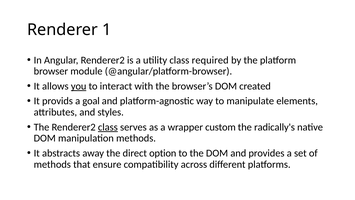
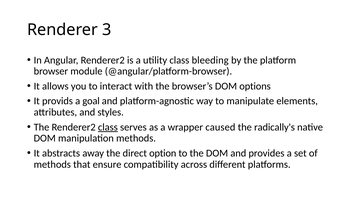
1: 1 -> 3 (107, 30)
required: required -> bleeding (210, 60)
you underline: present -> none (79, 86)
created: created -> options (255, 86)
custom: custom -> caused (220, 127)
